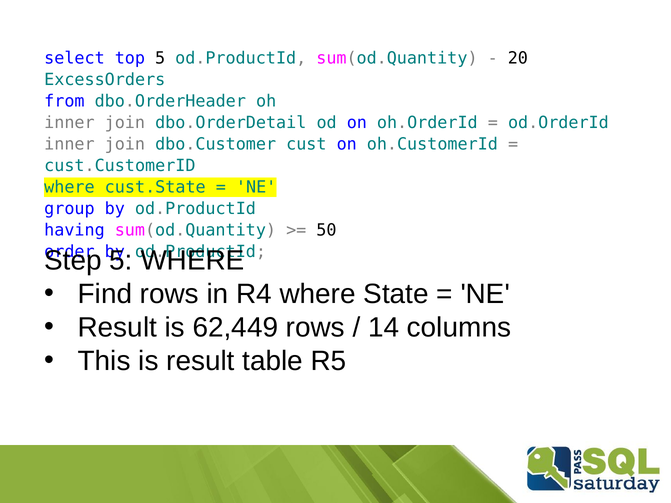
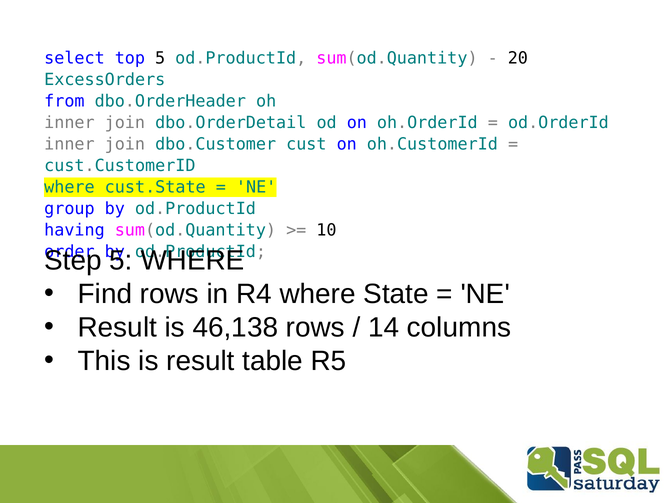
50: 50 -> 10 (326, 231)
62,449: 62,449 -> 46,138 (235, 328)
